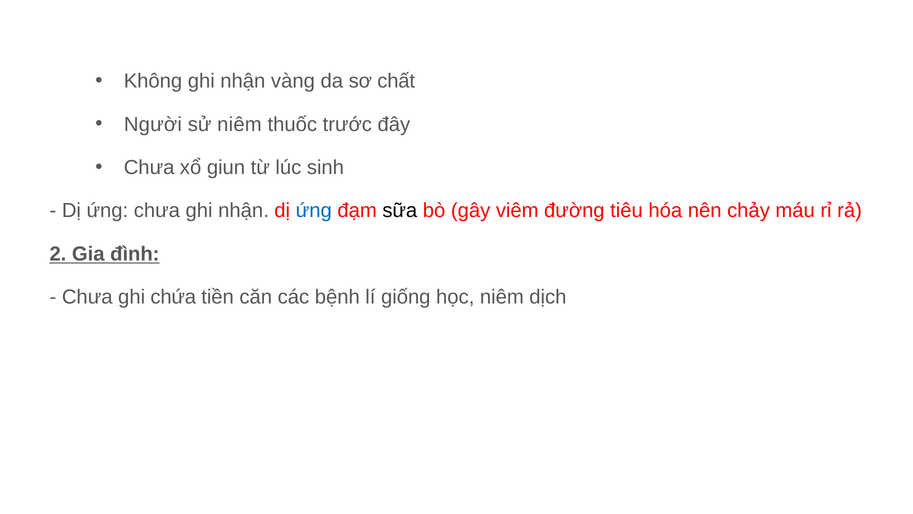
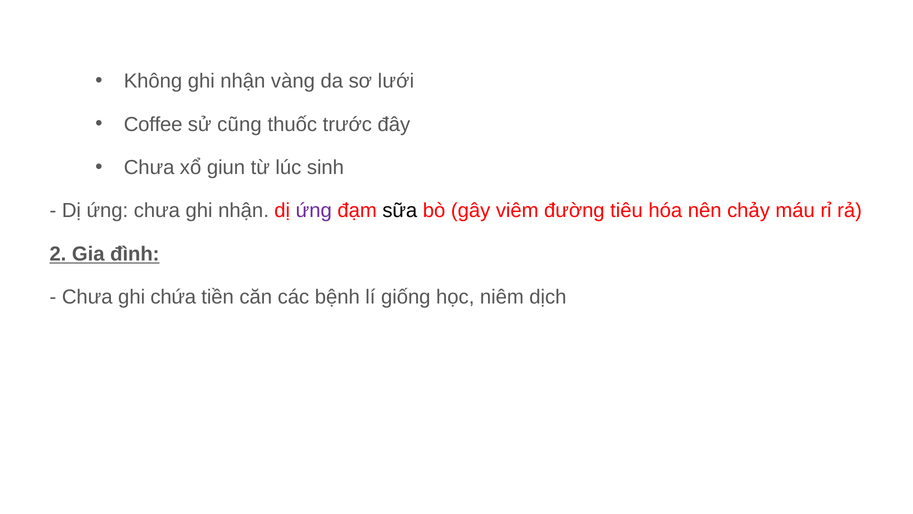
chất: chất -> lưới (396, 81)
Người: Người -> Coffee (153, 124)
sử niêm: niêm -> cũng (239, 124)
ứng colour: blue -> purple (314, 211)
